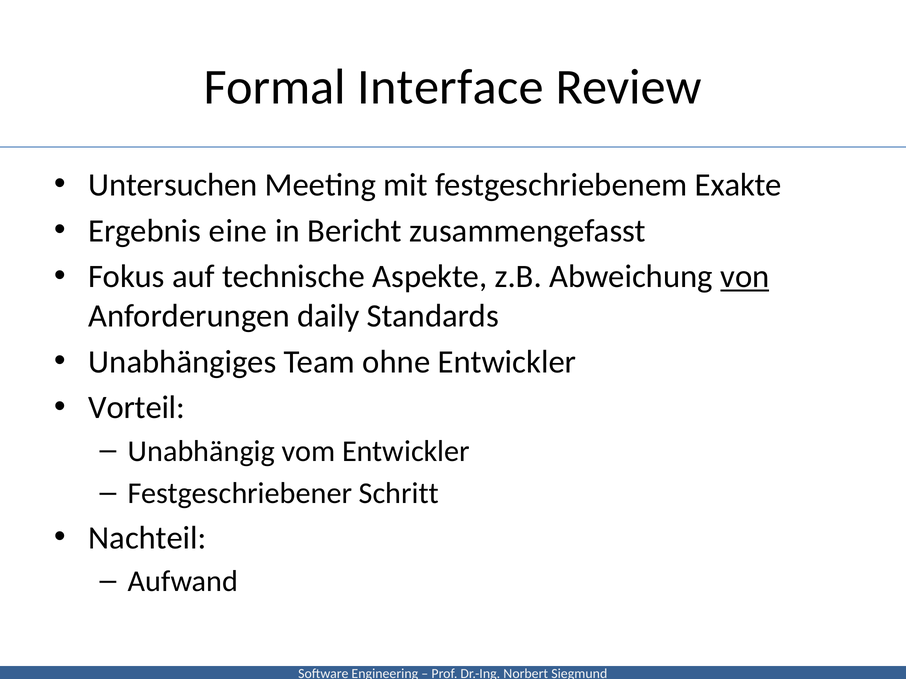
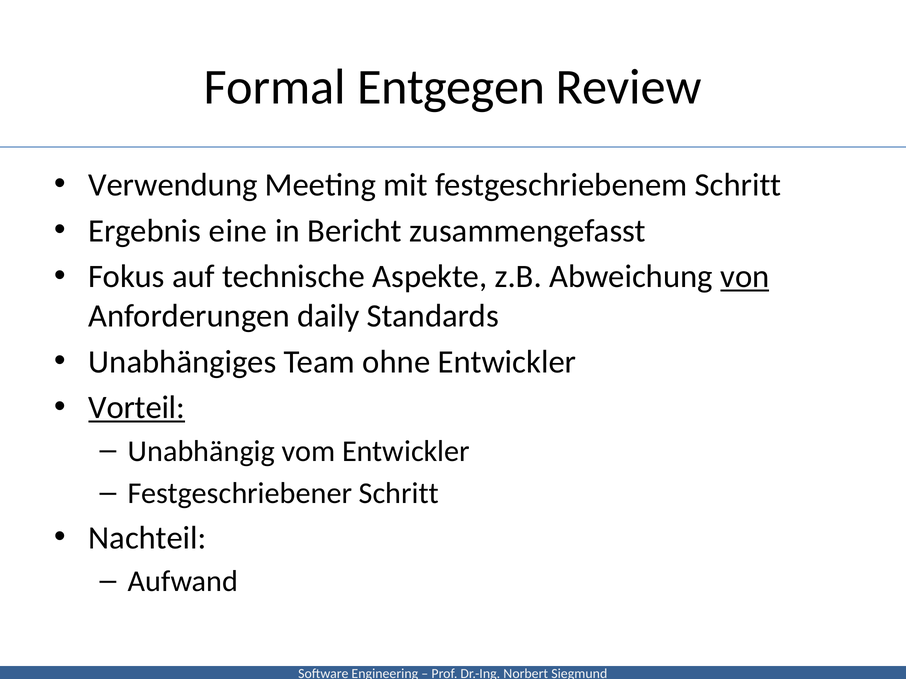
Interface: Interface -> Entgegen (451, 87)
Untersuchen: Untersuchen -> Verwendung (173, 185)
festgeschriebenem Exakte: Exakte -> Schritt (738, 185)
Vorteil underline: none -> present (137, 408)
